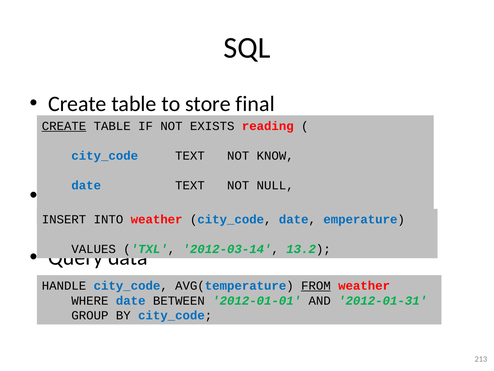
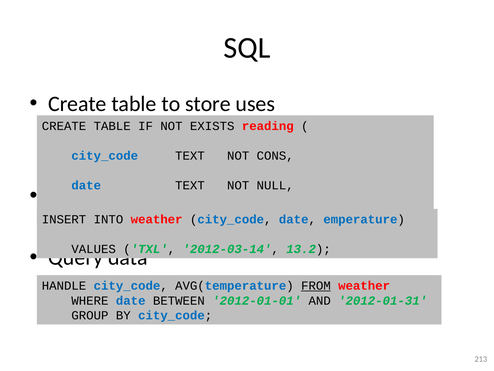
final: final -> uses (255, 104)
CREATE underline: present -> none (64, 126)
KNOW: KNOW -> CONS (275, 156)
